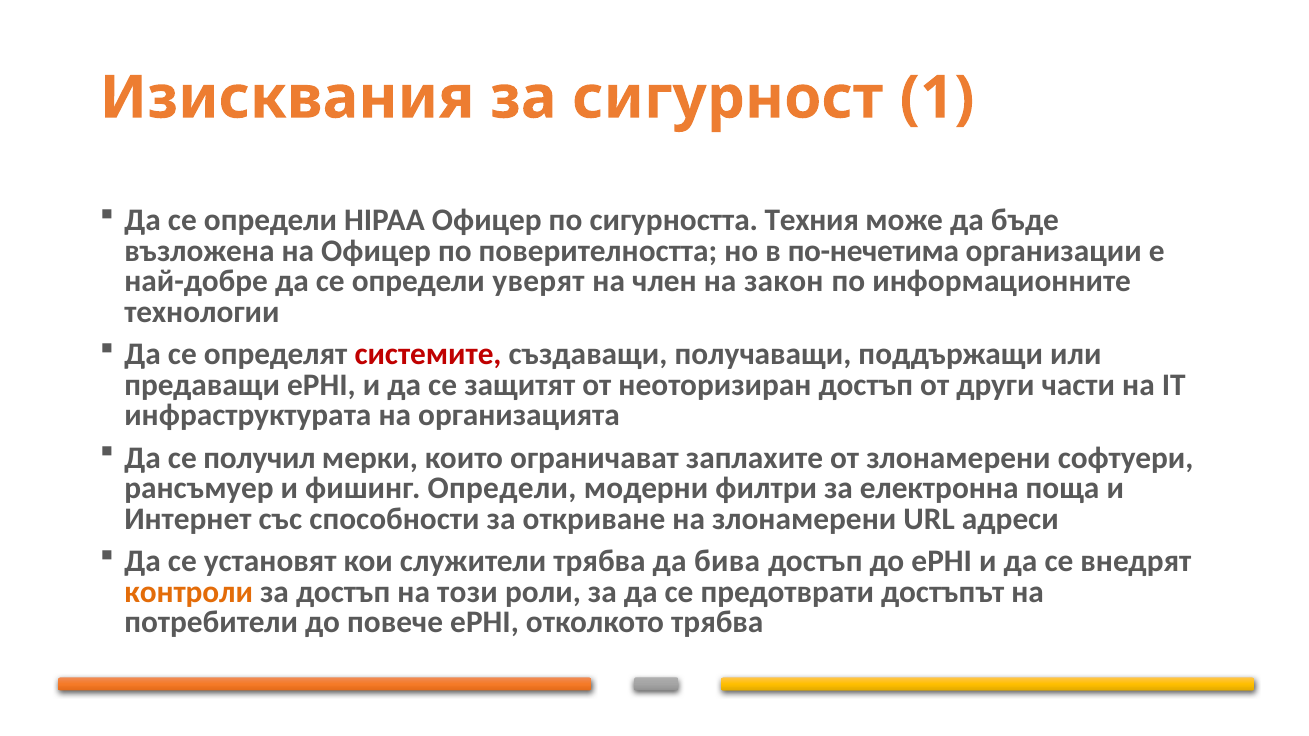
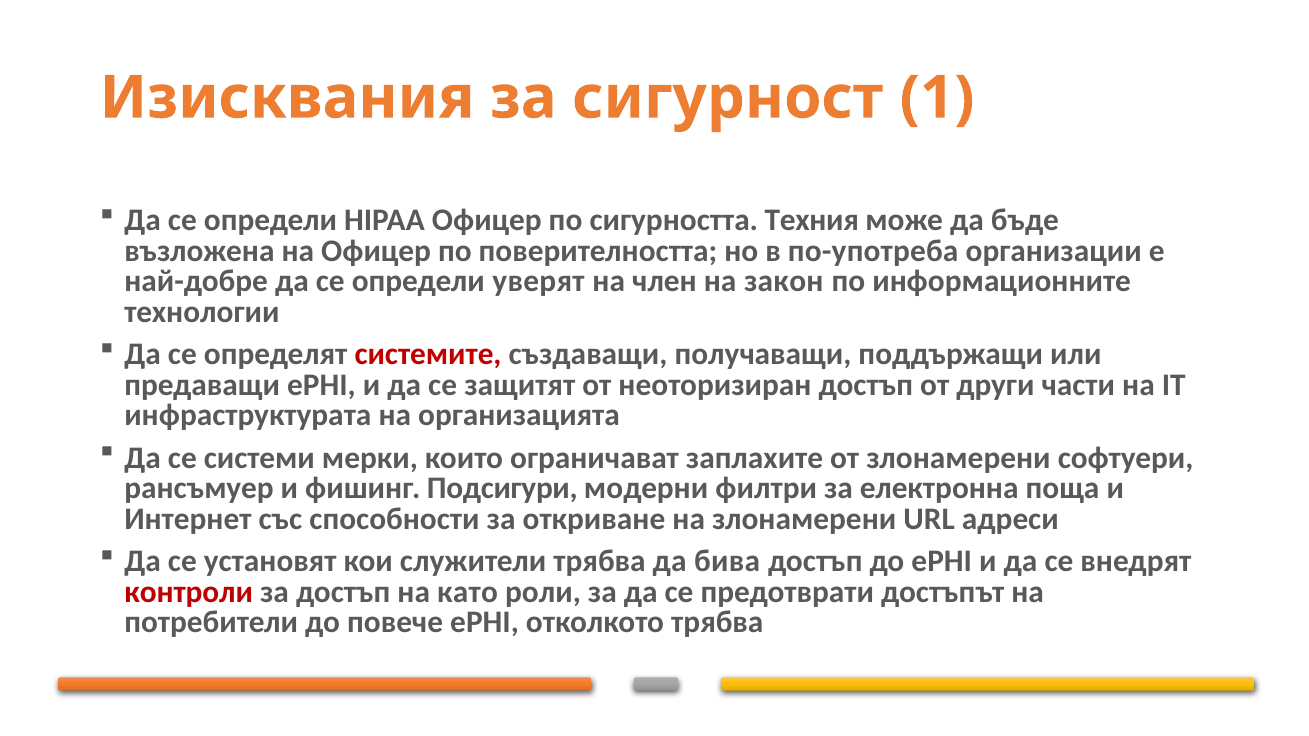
по-нечетима: по-нечетима -> по-употреба (873, 251)
получил: получил -> системи (259, 458)
фишинг Определи: Определи -> Подсигури (502, 489)
контроли colour: orange -> red (189, 592)
този: този -> като (468, 592)
